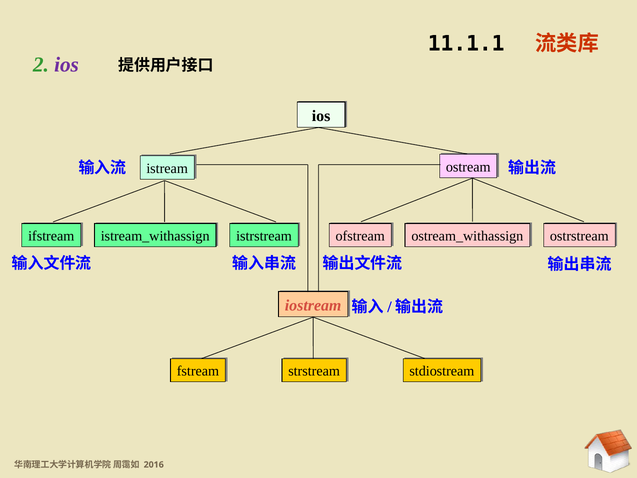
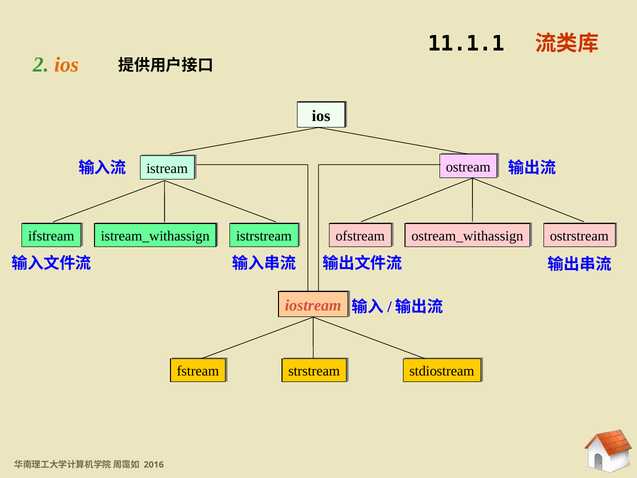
ios colour: purple -> orange (67, 64)
